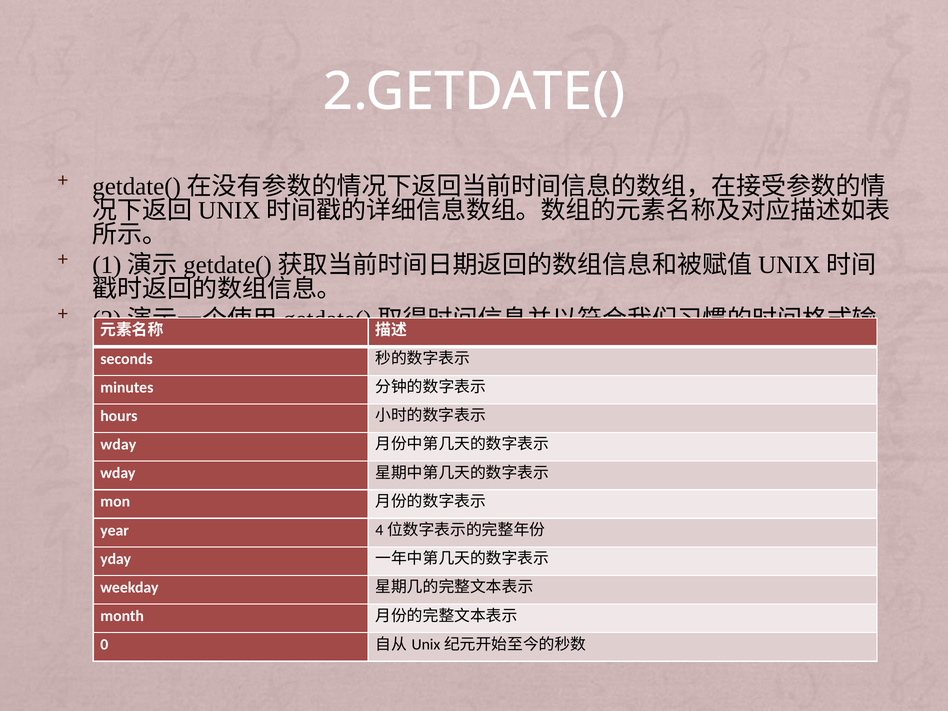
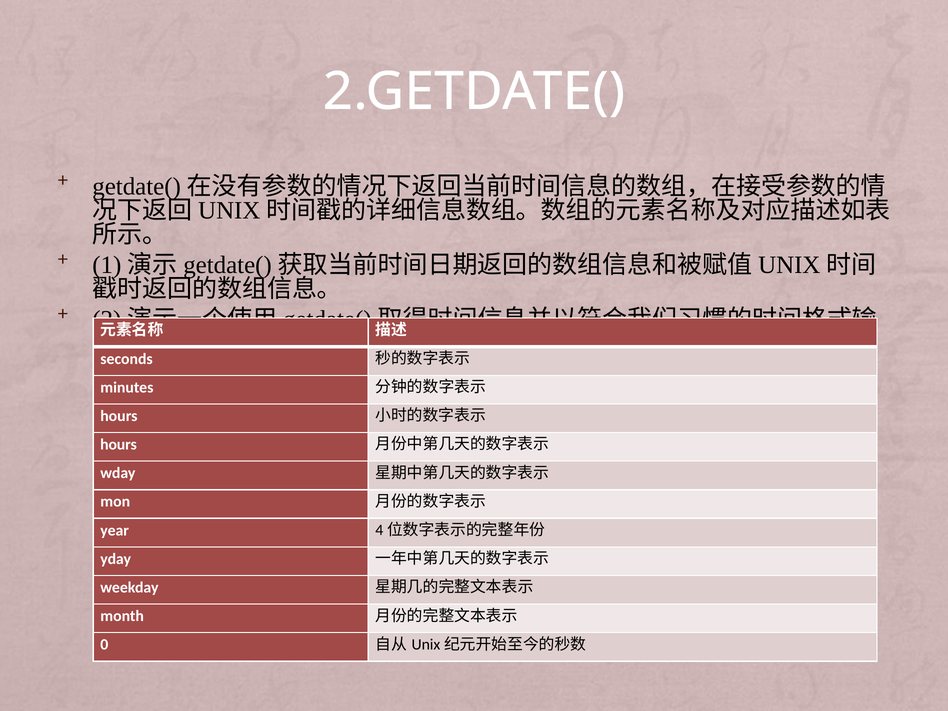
wday: wday -> hours (119, 445)
